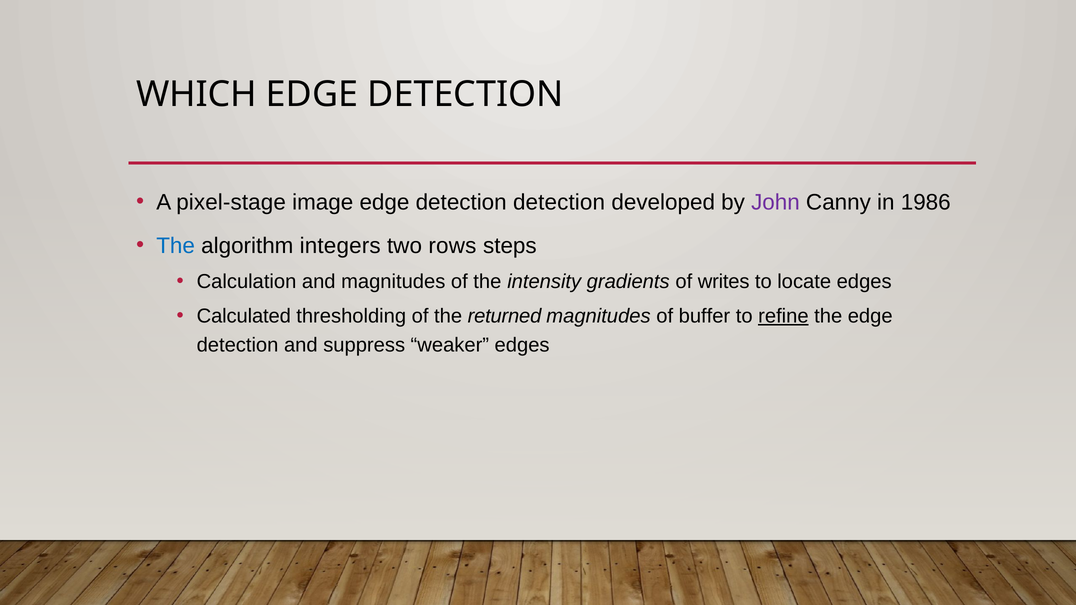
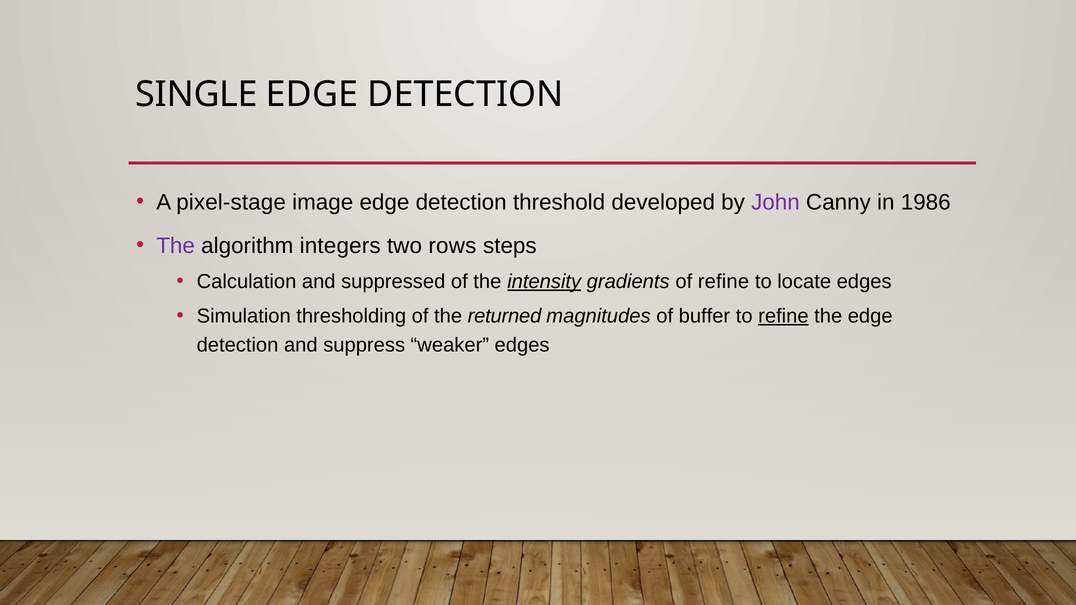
WHICH: WHICH -> SINGLE (197, 94)
detection detection: detection -> threshold (559, 202)
The colour: blue -> purple (176, 246)
and magnitudes: magnitudes -> suppressed (393, 282)
intensity underline: none -> present (544, 282)
of writes: writes -> refine (723, 282)
Calculated: Calculated -> Simulation (244, 316)
